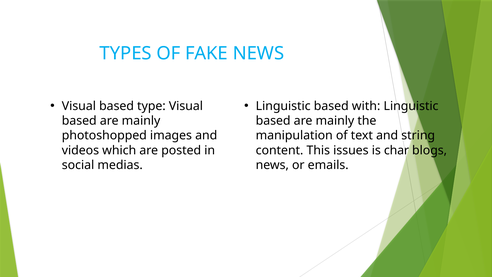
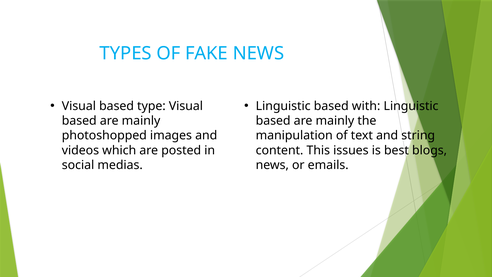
char: char -> best (396, 150)
